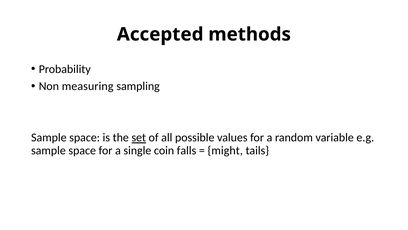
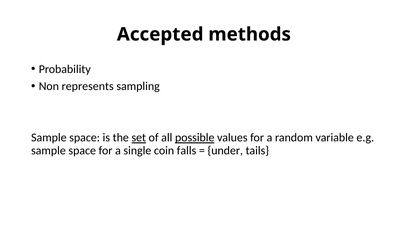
measuring: measuring -> represents (88, 86)
possible underline: none -> present (195, 137)
might: might -> under (225, 150)
